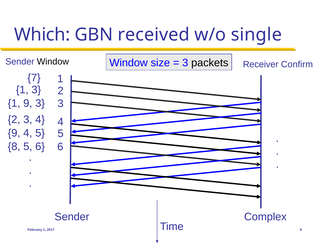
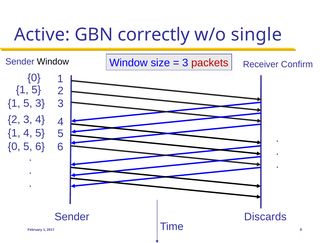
Which: Which -> Active (42, 35)
received: received -> correctly (154, 35)
packets colour: black -> red (210, 63)
7: 7 -> 0 (34, 78)
3: 3 -> 5 (36, 90)
9: 9 -> 5 (28, 103)
9: 9 -> 1 (14, 133)
8: 8 -> 0 (14, 147)
Complex: Complex -> Discards (265, 217)
